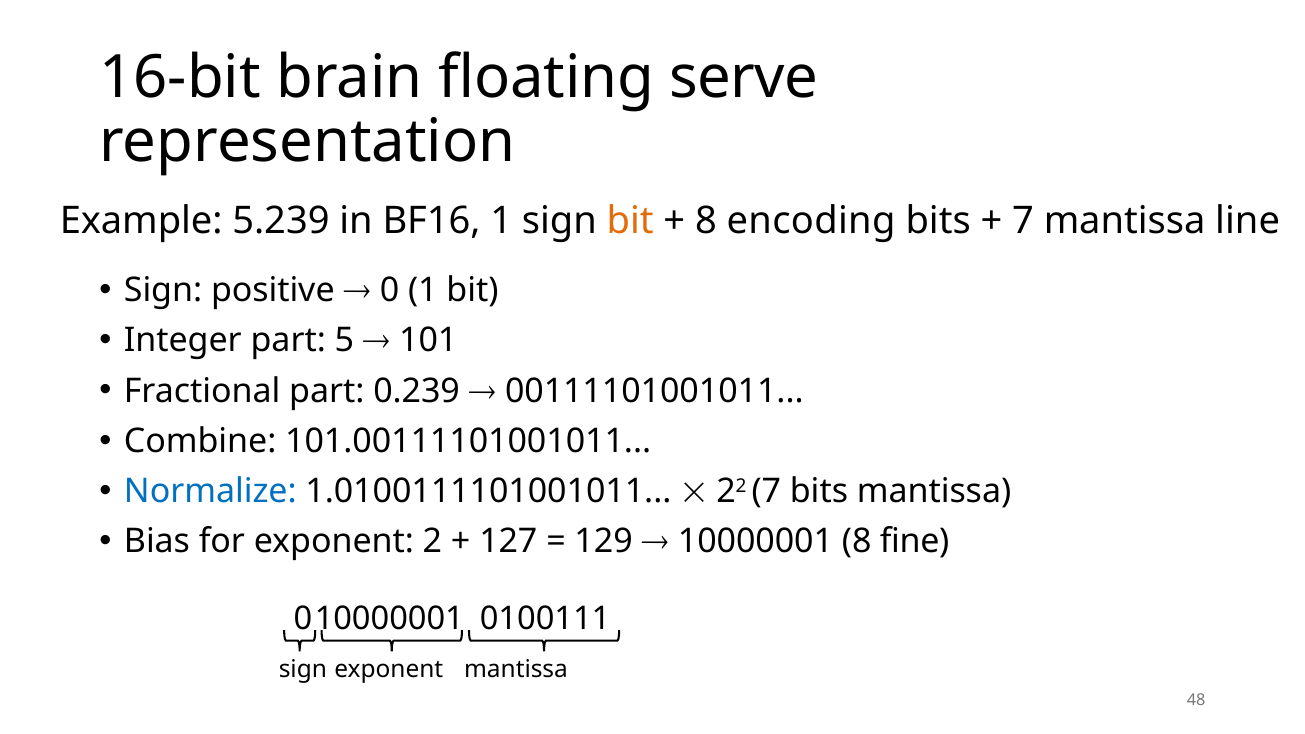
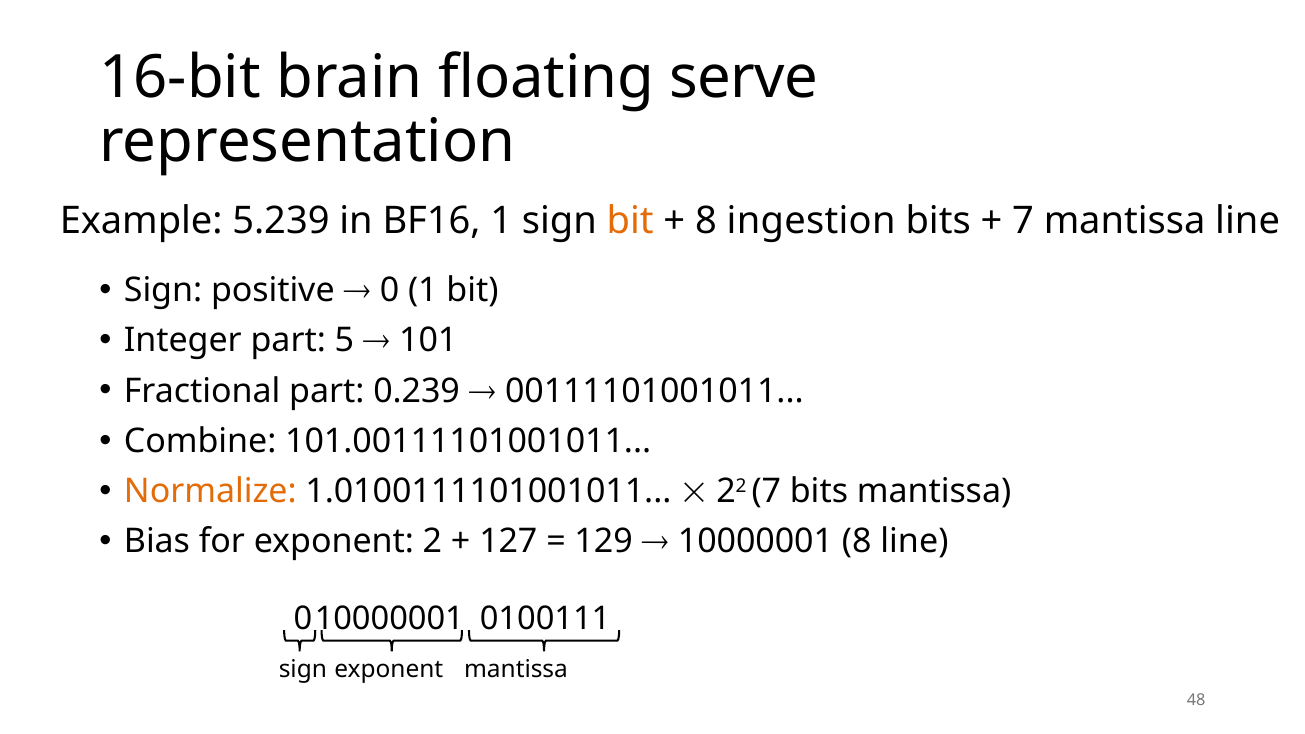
encoding: encoding -> ingestion (811, 221)
Normalize colour: blue -> orange (210, 491)
8 fine: fine -> line (914, 542)
